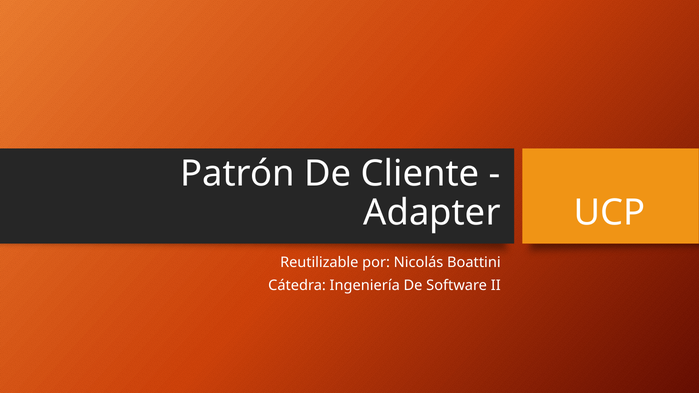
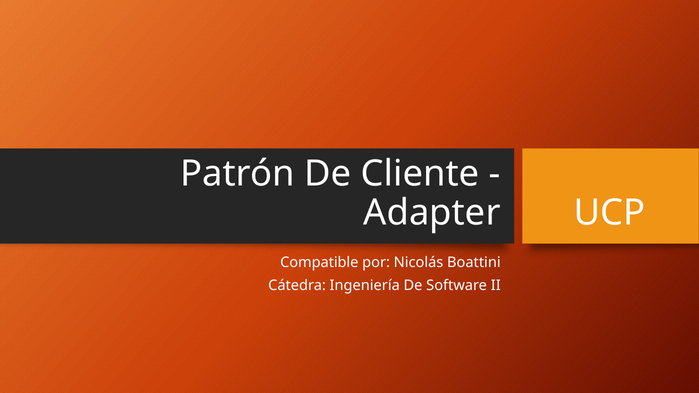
Reutilizable: Reutilizable -> Compatible (319, 262)
